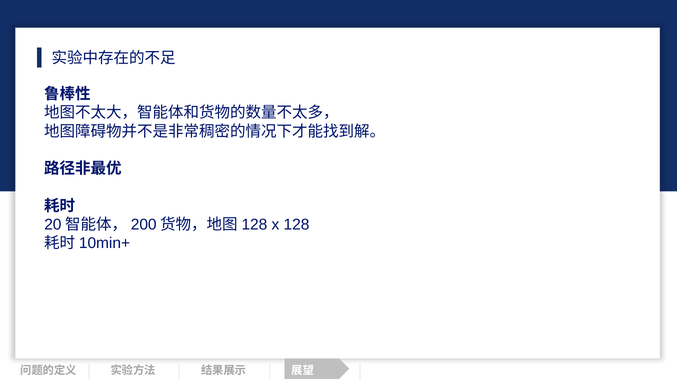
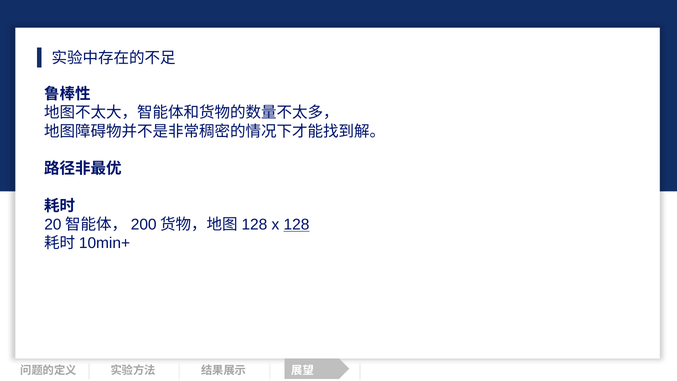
128 underline: none -> present (297, 224)
